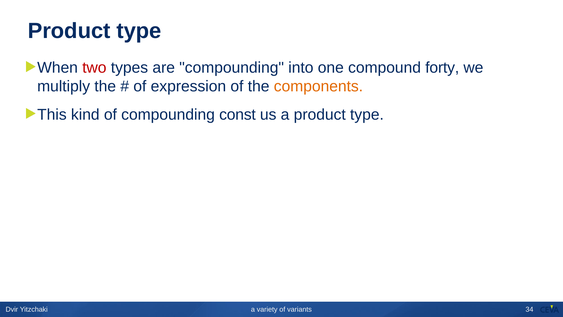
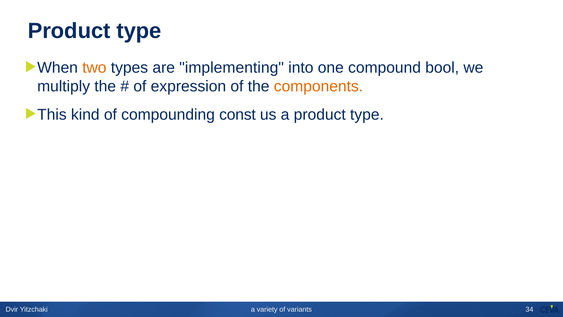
two colour: red -> orange (94, 68)
are compounding: compounding -> implementing (232, 68)
forty: forty -> bool (442, 68)
